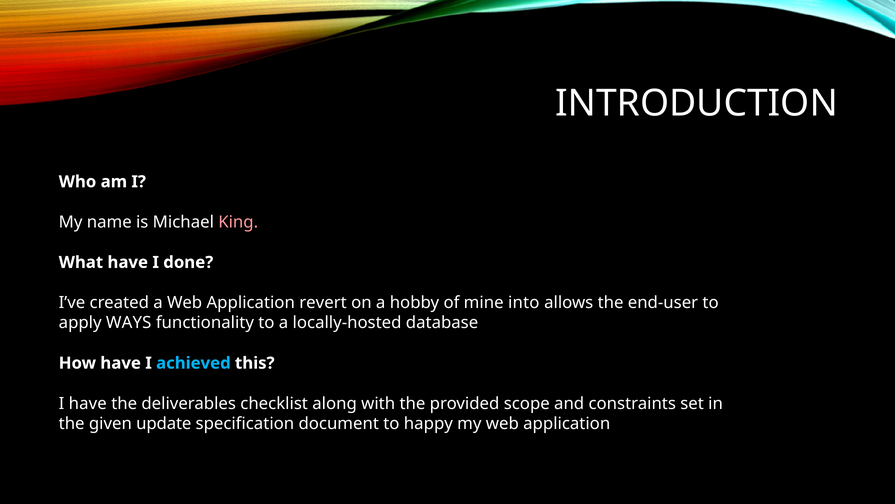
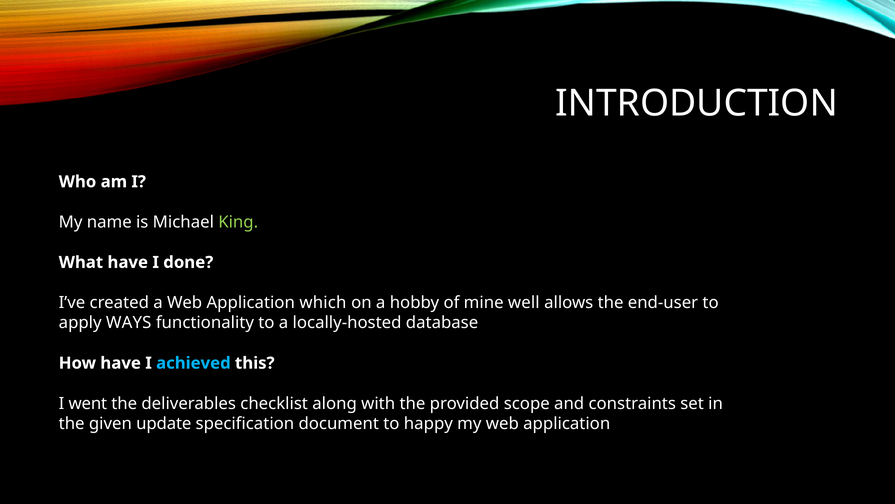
King colour: pink -> light green (238, 222)
revert: revert -> which (323, 302)
into: into -> well (524, 302)
I have: have -> went (88, 403)
